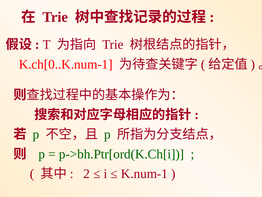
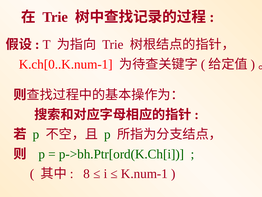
2: 2 -> 8 (87, 173)
